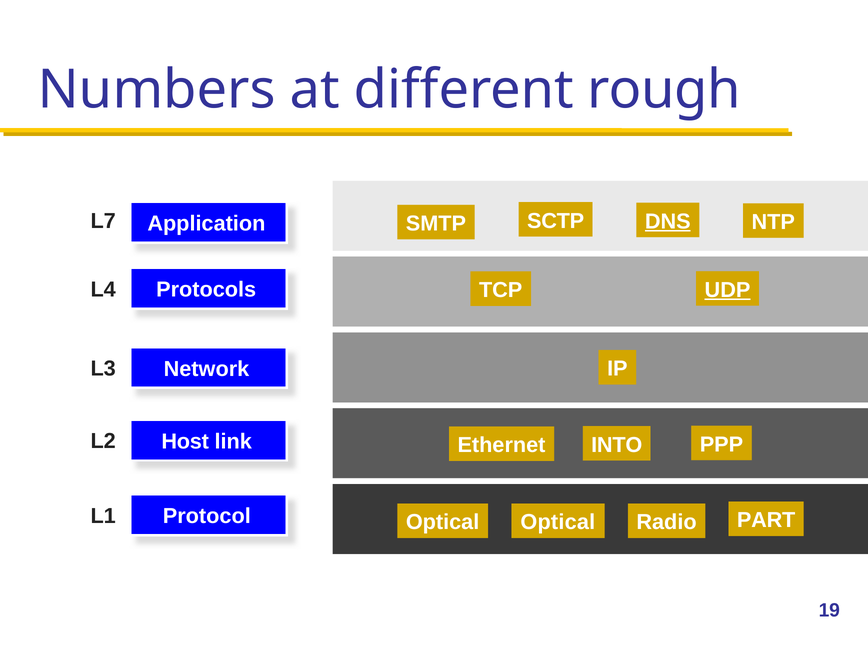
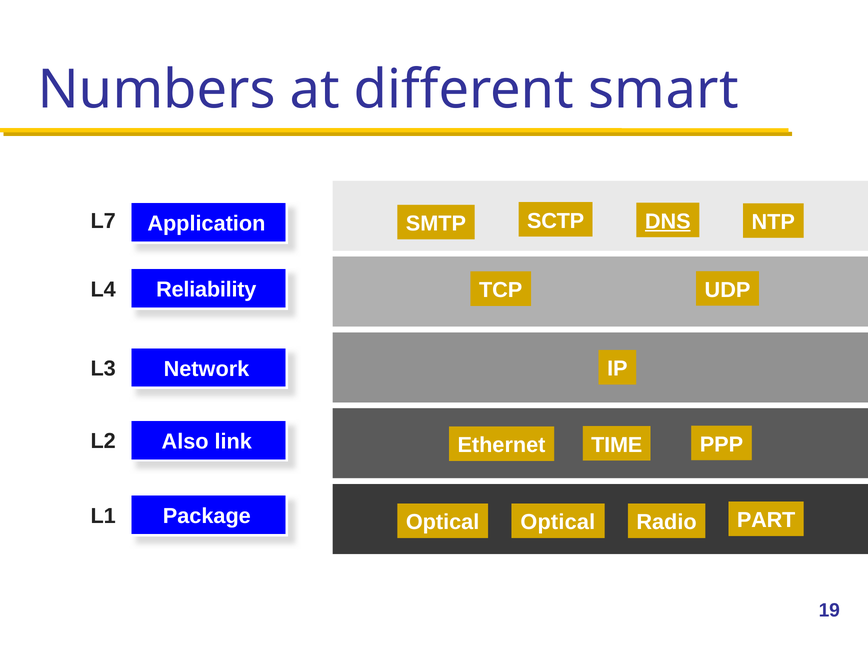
rough: rough -> smart (663, 90)
Protocols: Protocols -> Reliability (206, 290)
UDP underline: present -> none (727, 290)
Host: Host -> Also (185, 441)
INTO: INTO -> TIME (617, 445)
Protocol: Protocol -> Package (207, 516)
